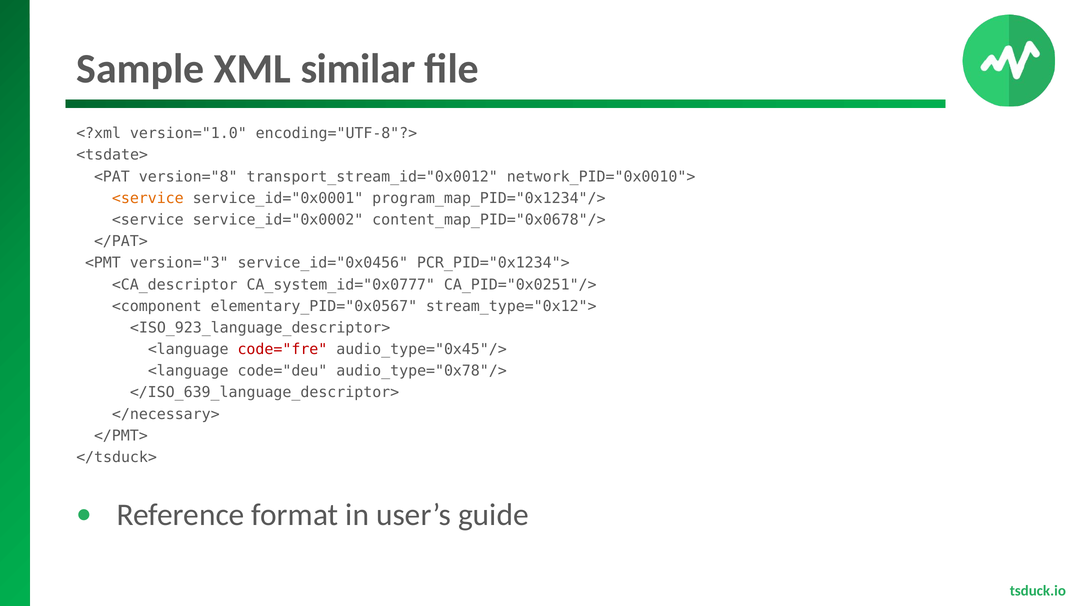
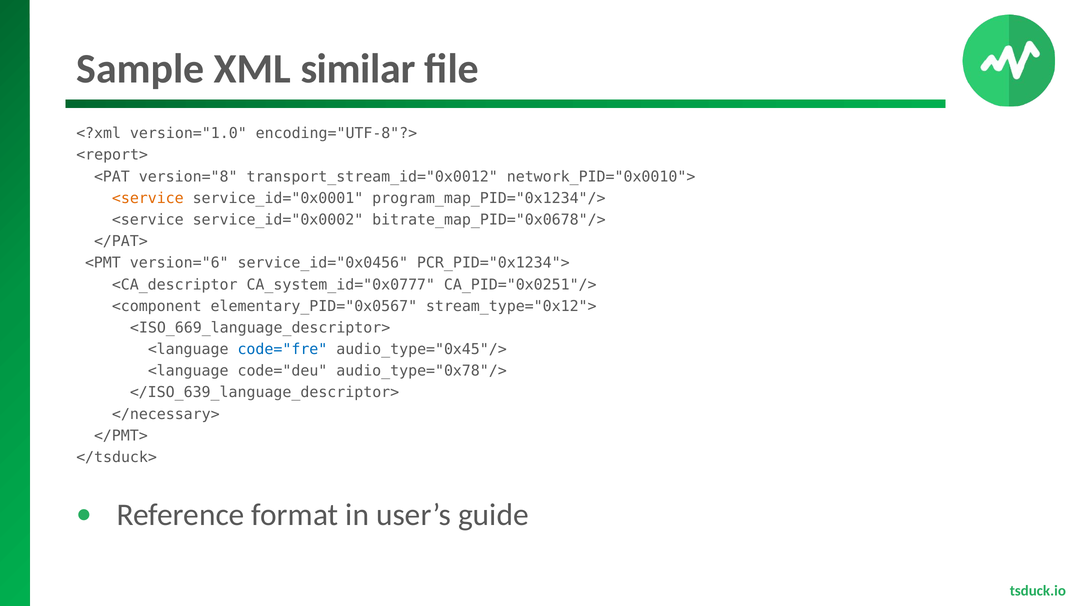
<tsdate>: <tsdate> -> <report> (112, 155)
content_map_PID="0x0678"/>: content_map_PID="0x0678"/> -> bitrate_map_PID="0x0678"/> (489, 220)
version="3: version="3 -> version="6 (179, 263)
<ISO_923_language_descriptor>: <ISO_923_language_descriptor> -> <ISO_669_language_descriptor> (260, 328)
code="fre colour: red -> blue (282, 349)
